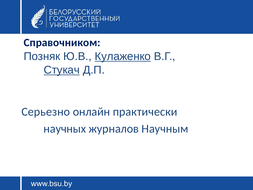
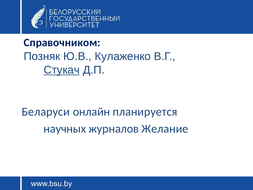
Кулаженко underline: present -> none (123, 56)
Серьезно: Серьезно -> Беларуси (46, 112)
практически: практически -> планируется (145, 112)
Научным: Научным -> Желание (165, 129)
